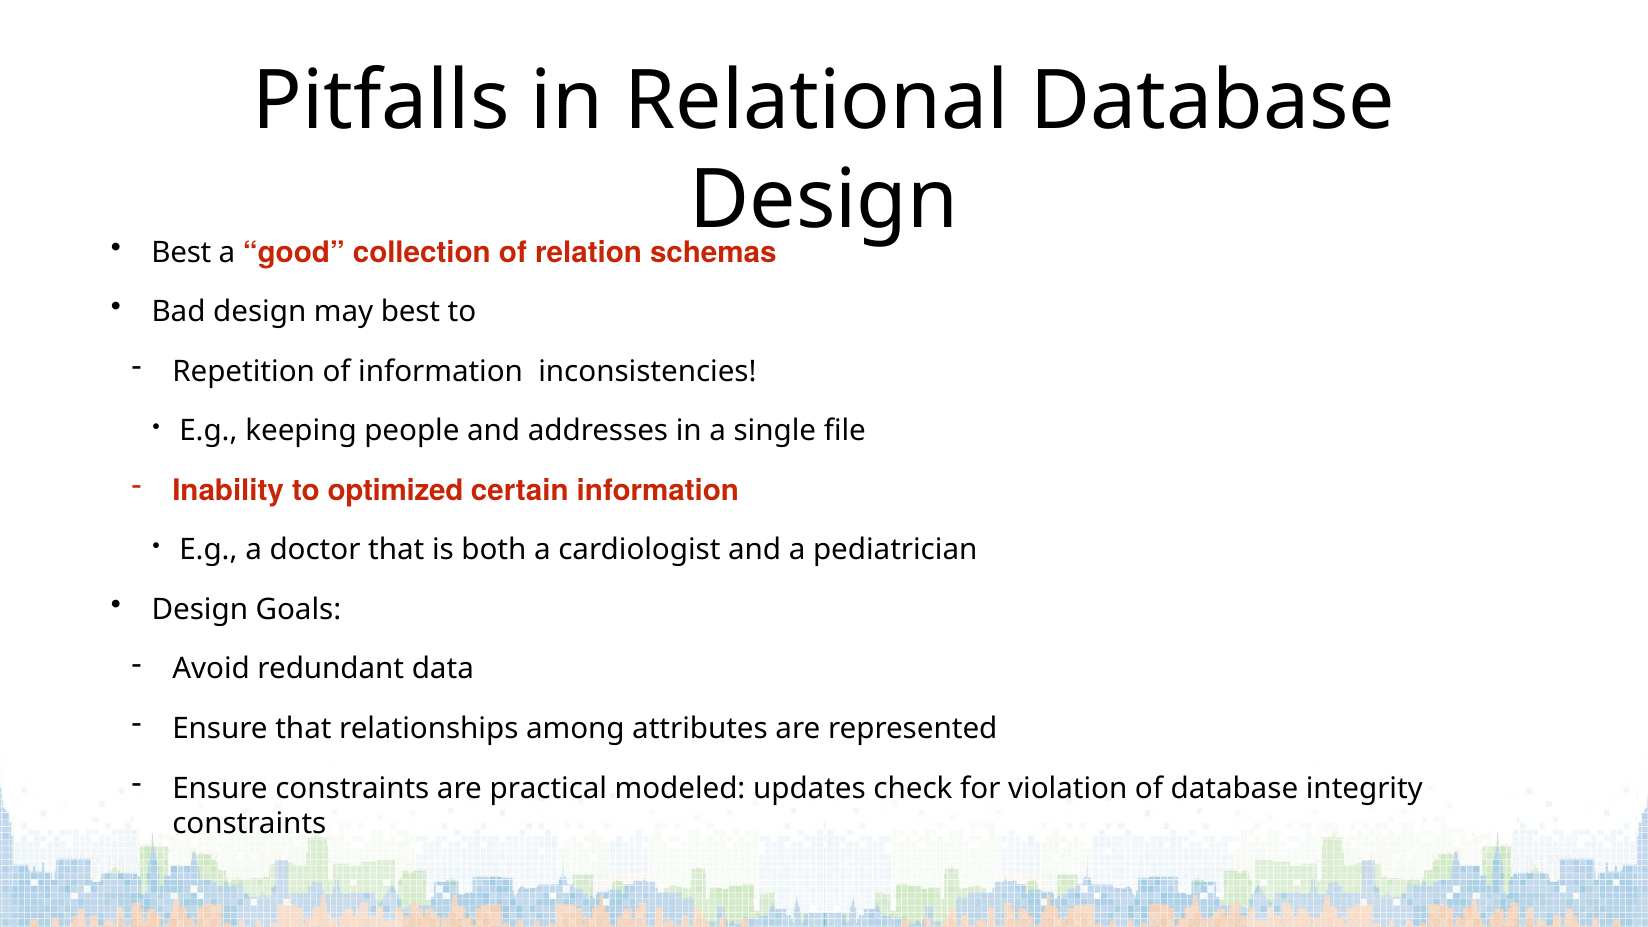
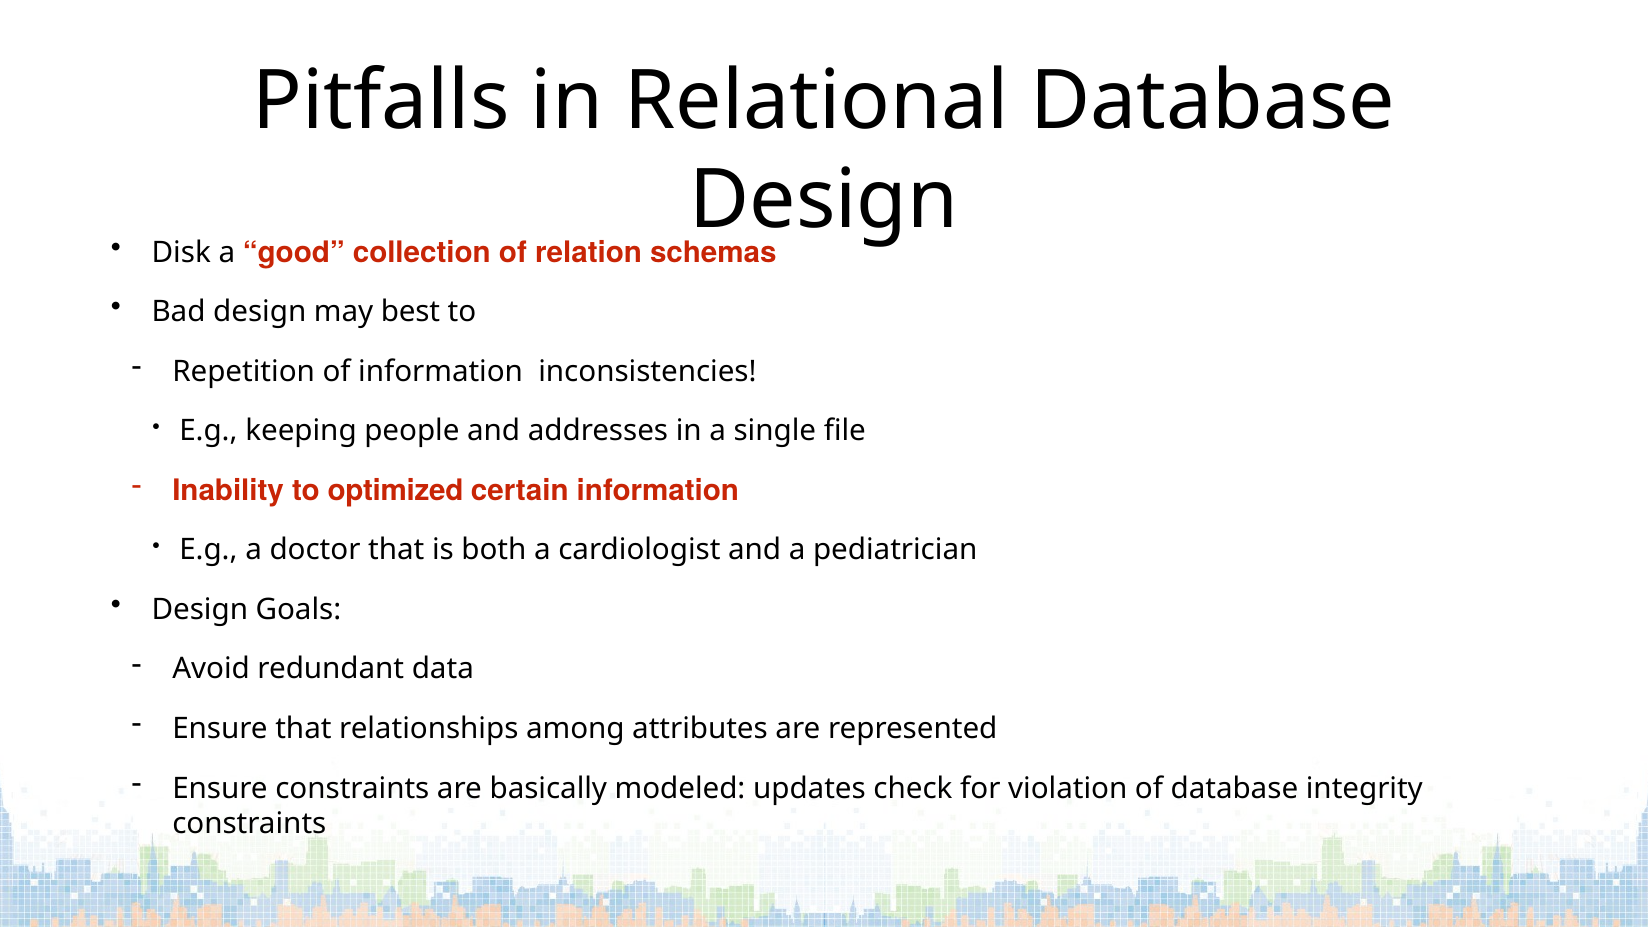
Best: Best -> Disk (181, 252)
practical: practical -> basically (548, 788)
